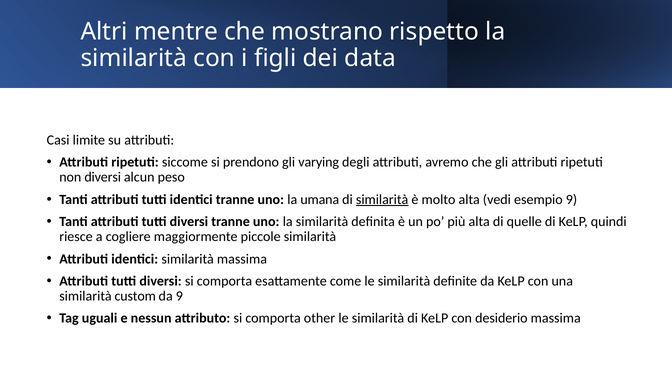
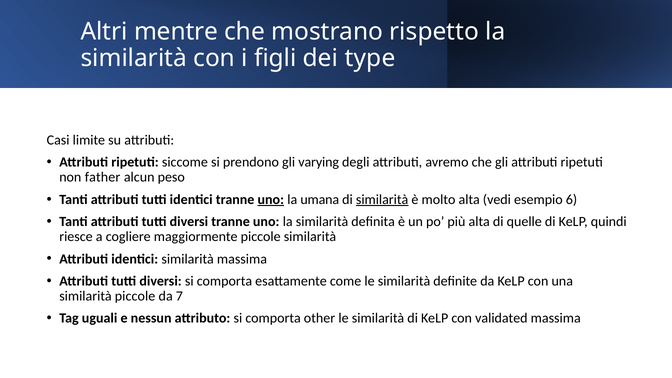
data: data -> type (370, 58)
non diversi: diversi -> father (103, 177)
uno underline: none -> present (271, 199)
esempio 9: 9 -> 6 (572, 199)
similarità custom: custom -> piccole (135, 296)
da 9: 9 -> 7 (179, 296)
desiderio: desiderio -> validated (501, 318)
